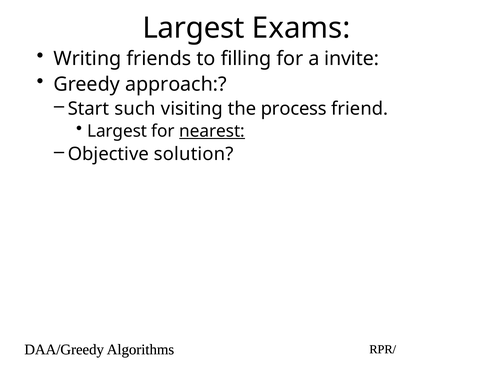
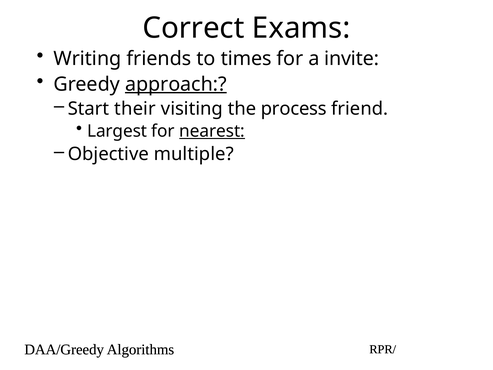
Largest: Largest -> Correct (193, 28)
filling: filling -> times (246, 59)
approach underline: none -> present (176, 84)
such: such -> their (135, 108)
solution: solution -> multiple (194, 154)
